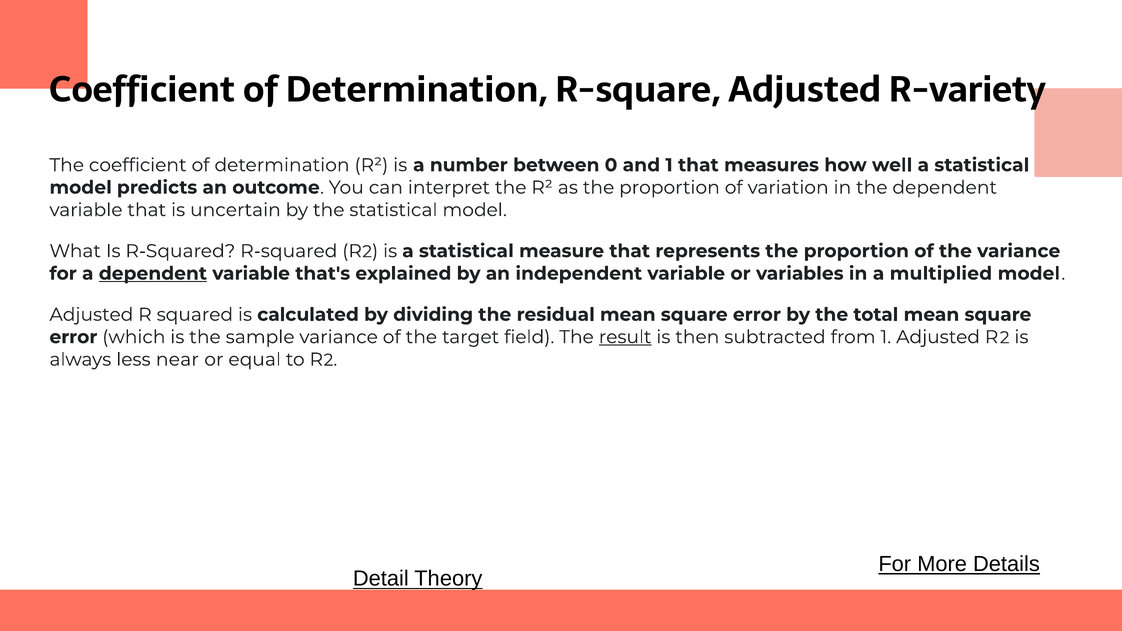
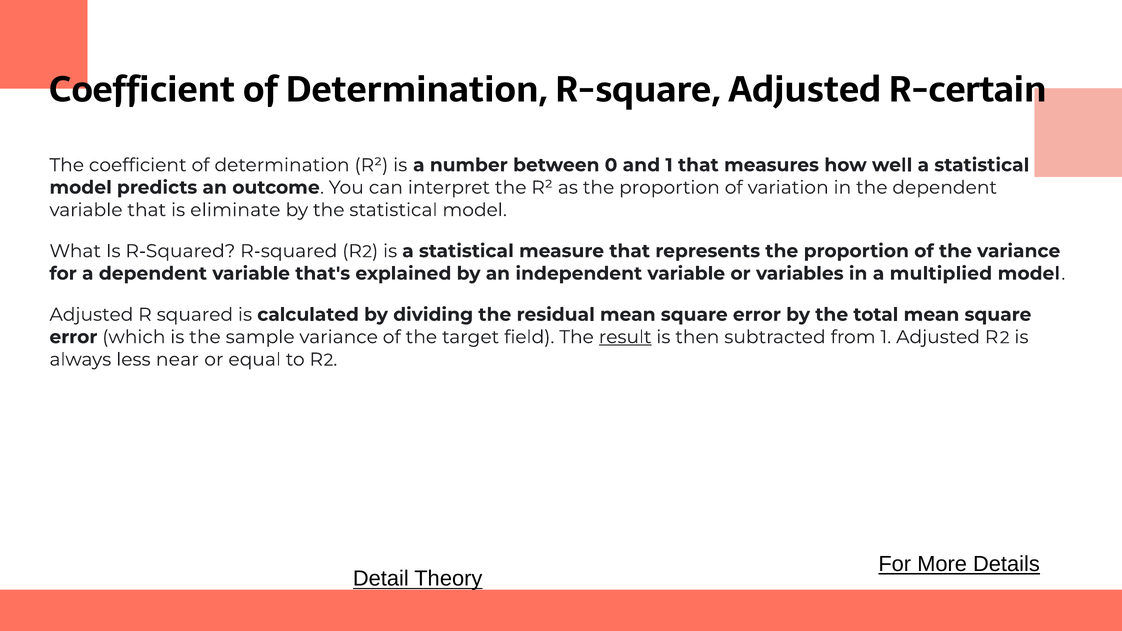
R-variety: R-variety -> R-certain (967, 90)
uncertain: uncertain -> eliminate (235, 210)
dependent underline: present -> none (153, 274)
